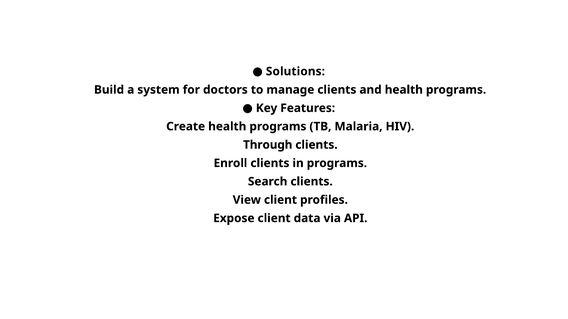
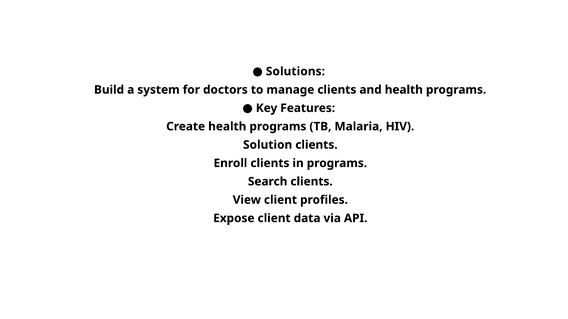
Through: Through -> Solution (268, 145)
